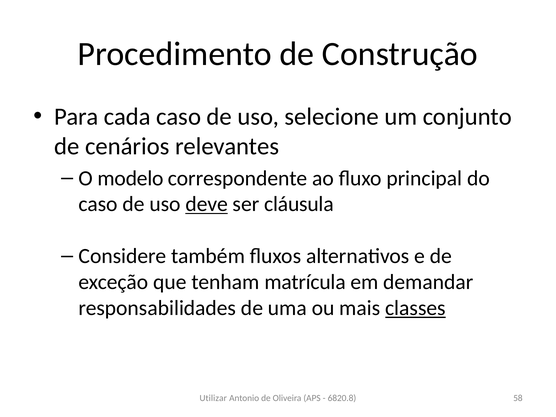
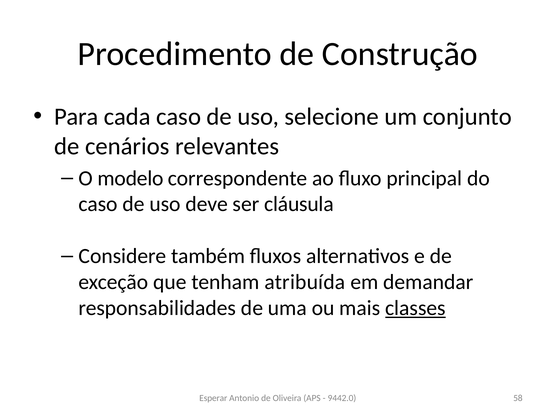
deve underline: present -> none (207, 204)
matrícula: matrícula -> atribuída (305, 282)
Utilizar: Utilizar -> Esperar (213, 398)
6820.8: 6820.8 -> 9442.0 (342, 398)
